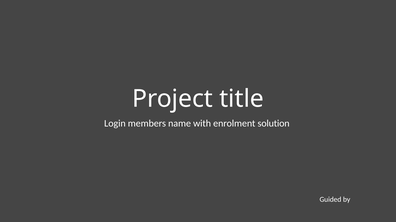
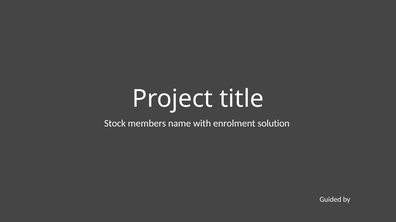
Login: Login -> Stock (115, 124)
